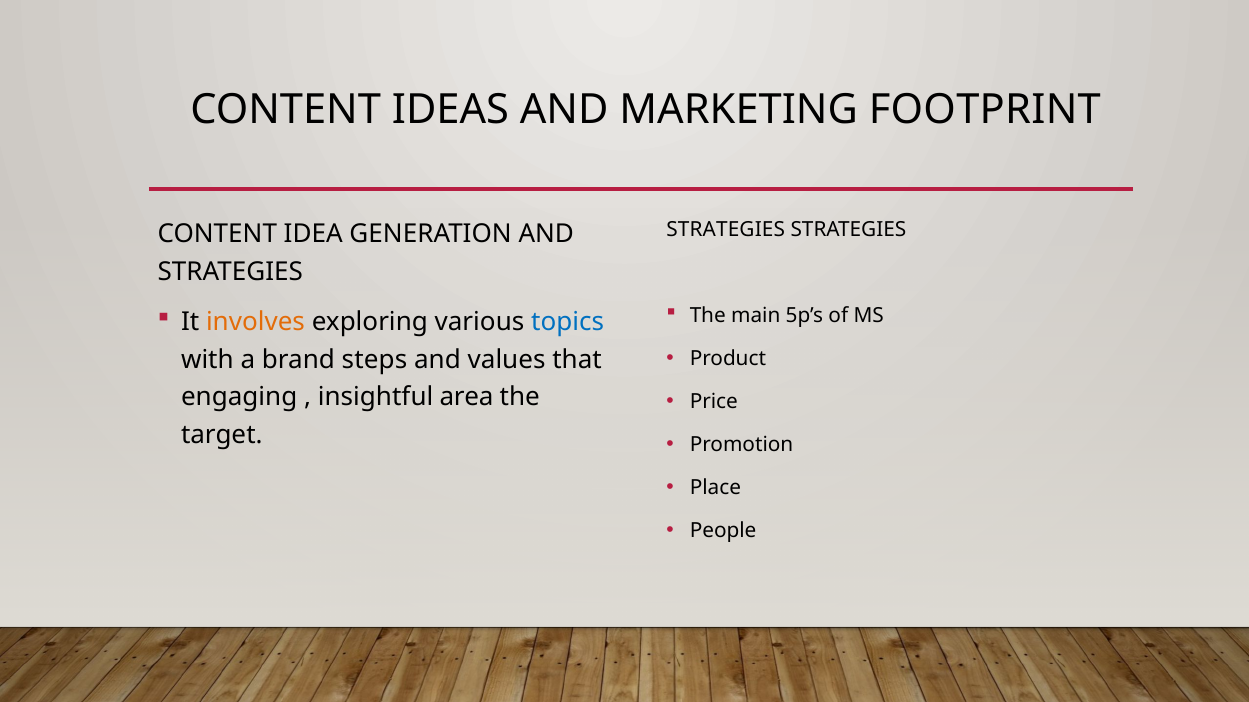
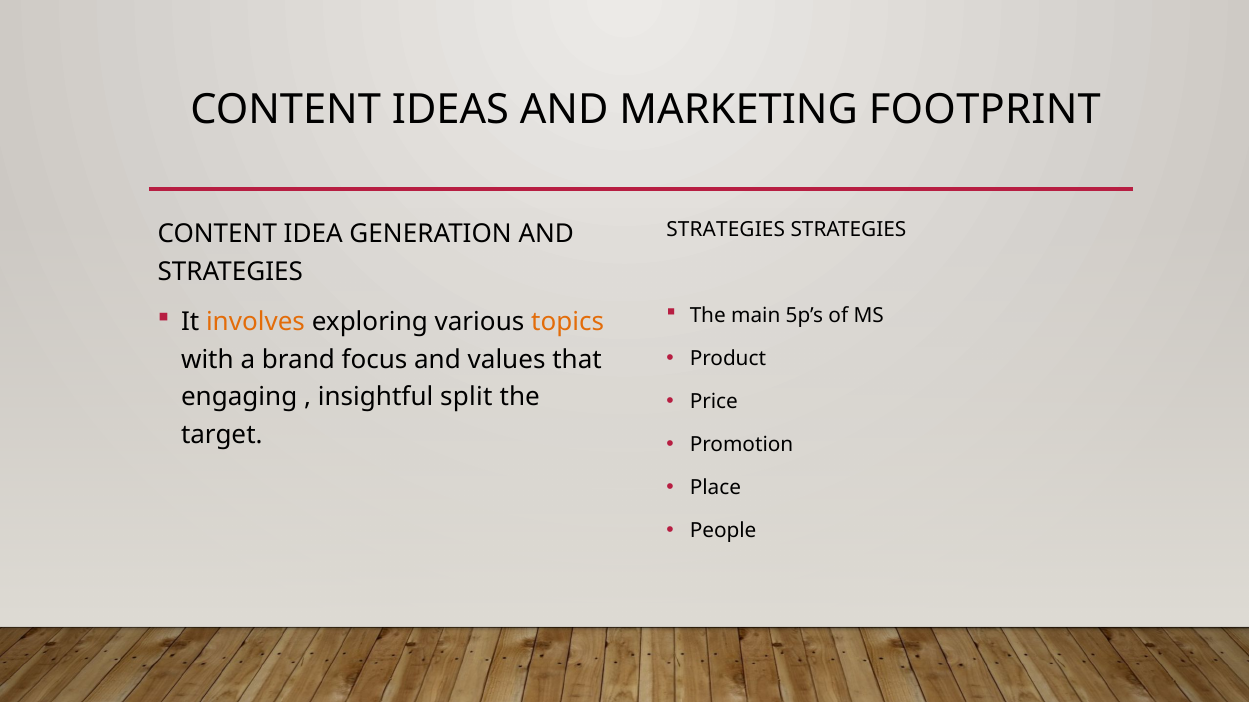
topics colour: blue -> orange (568, 322)
steps: steps -> focus (375, 360)
area: area -> split (466, 397)
